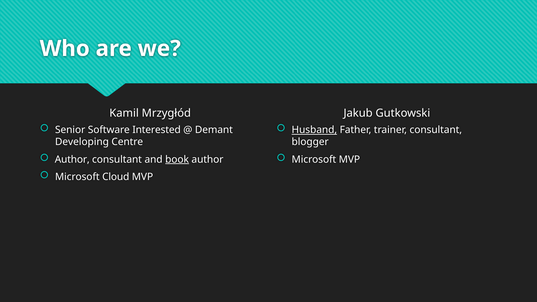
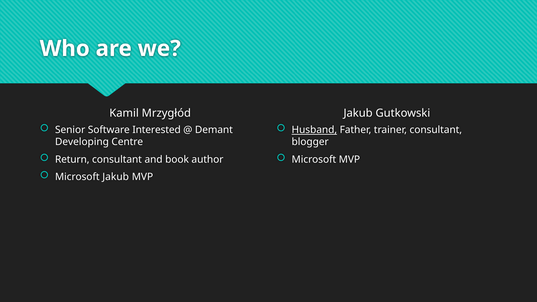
Author: Author -> Return (72, 159)
book underline: present -> none (177, 159)
Microsoft Cloud: Cloud -> Jakub (116, 177)
